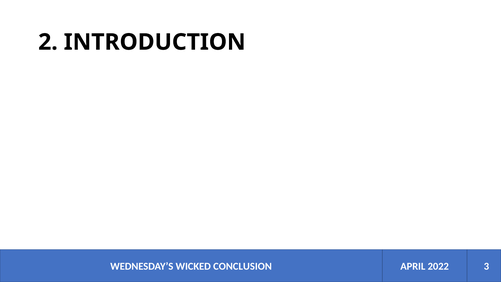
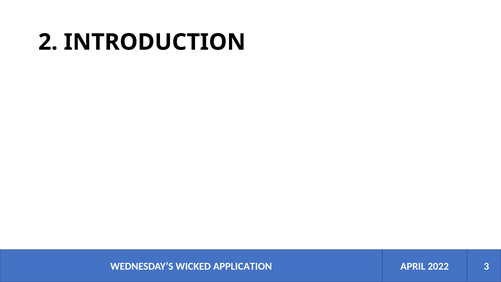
CONCLUSION: CONCLUSION -> APPLICATION (243, 266)
